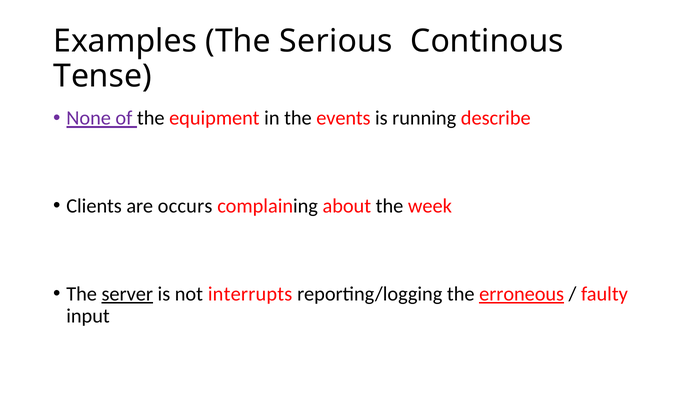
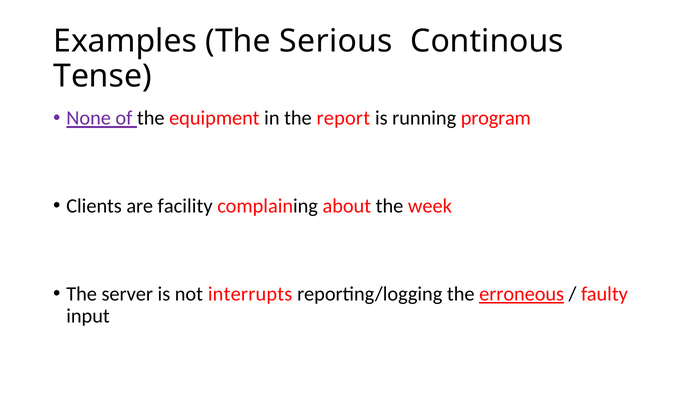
events: events -> report (343, 118)
describe: describe -> program (496, 118)
occurs: occurs -> facility (185, 206)
server underline: present -> none (127, 294)
